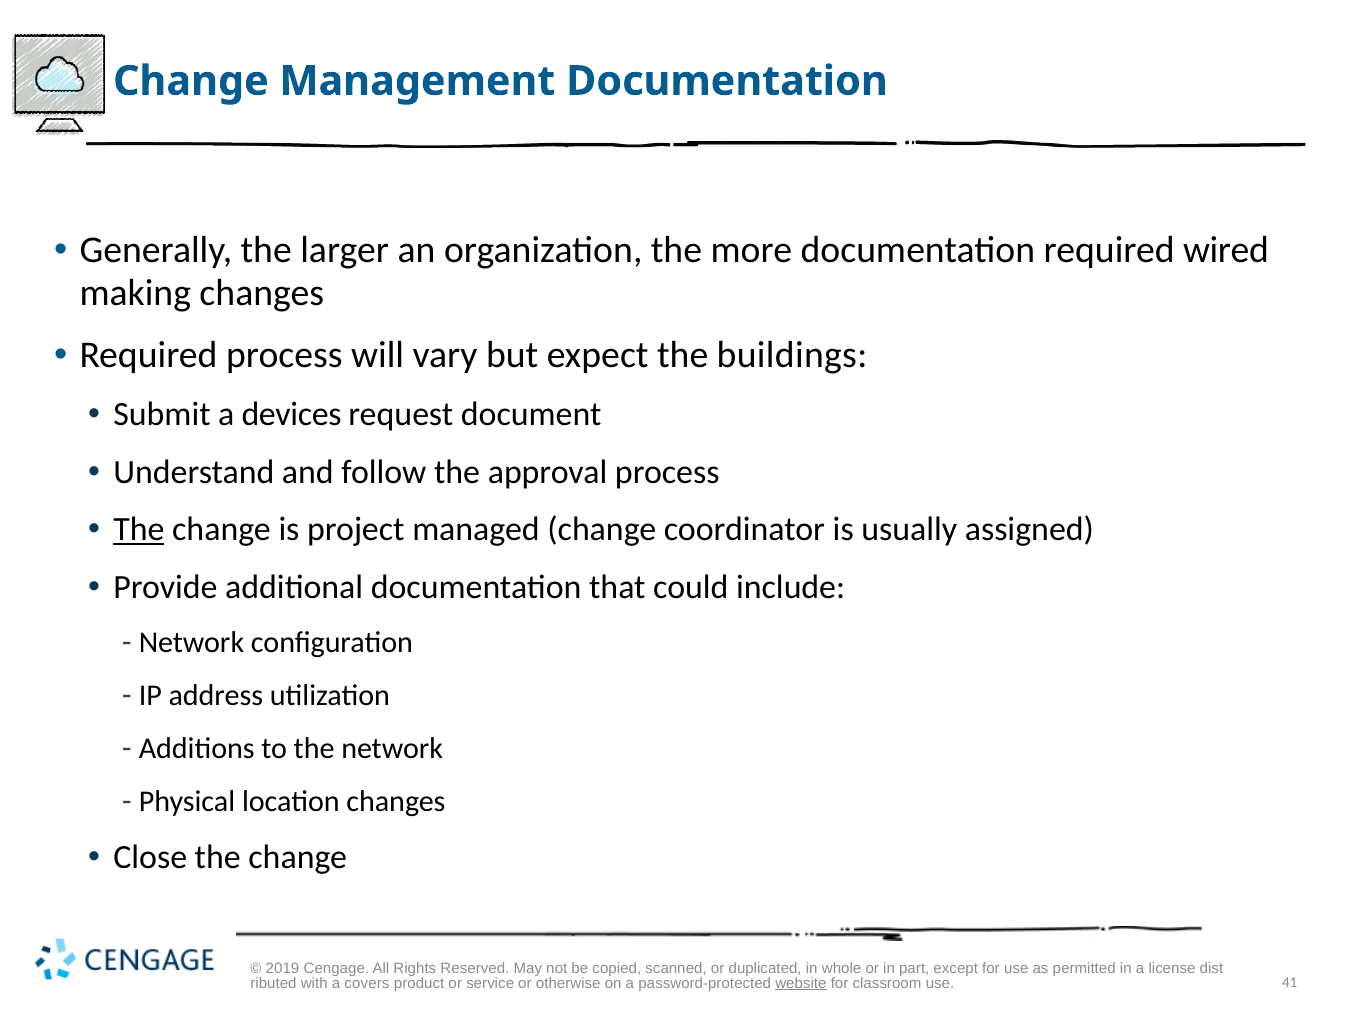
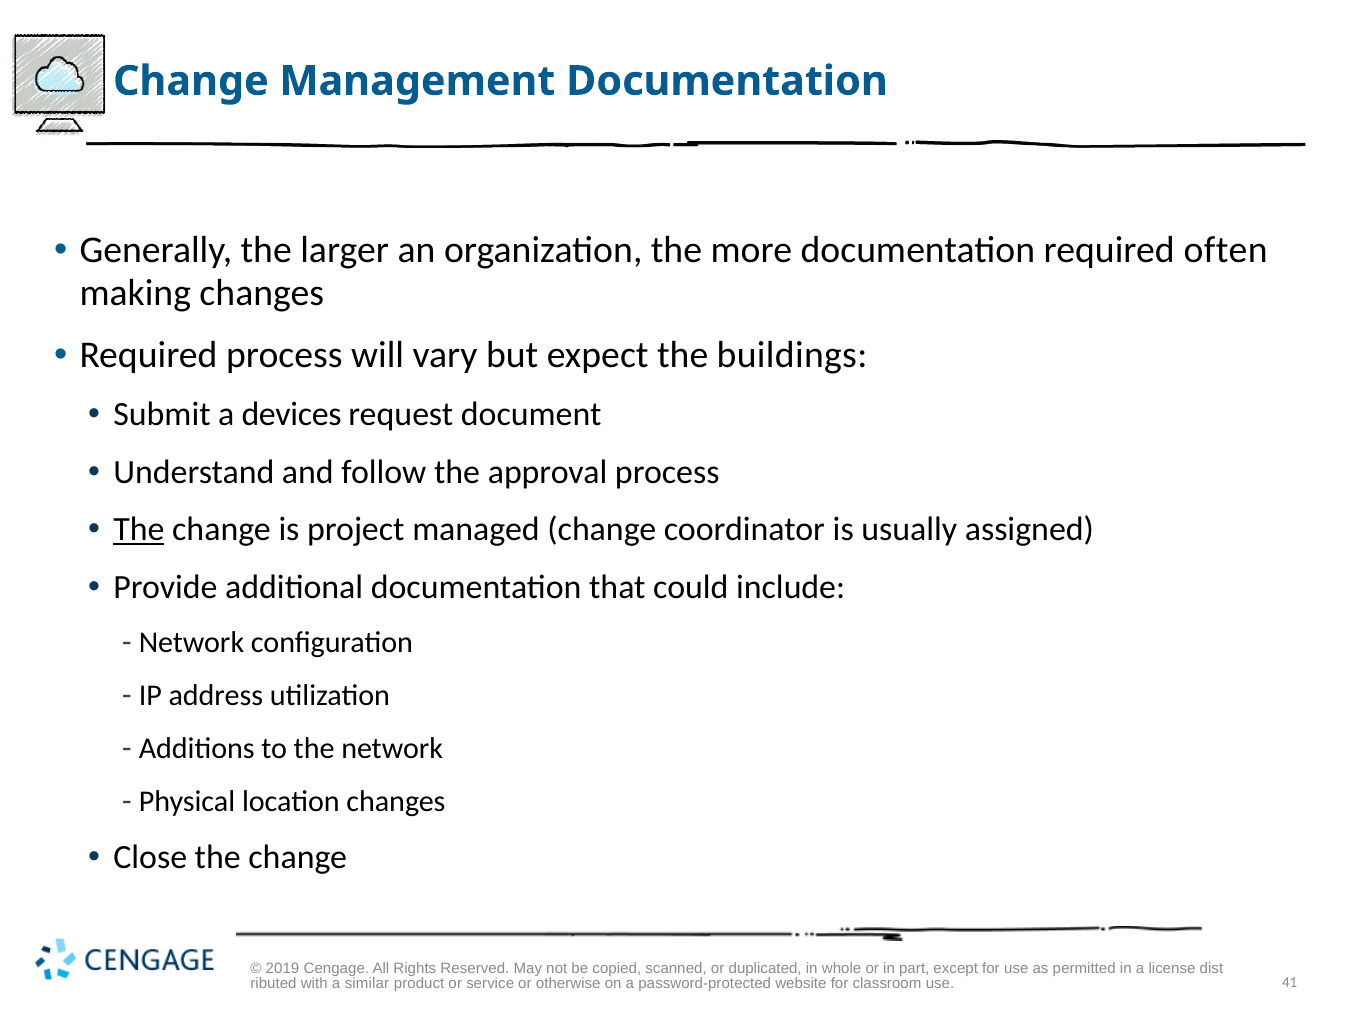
wired: wired -> often (1226, 250)
covers: covers -> similar (367, 983)
website underline: present -> none (801, 983)
